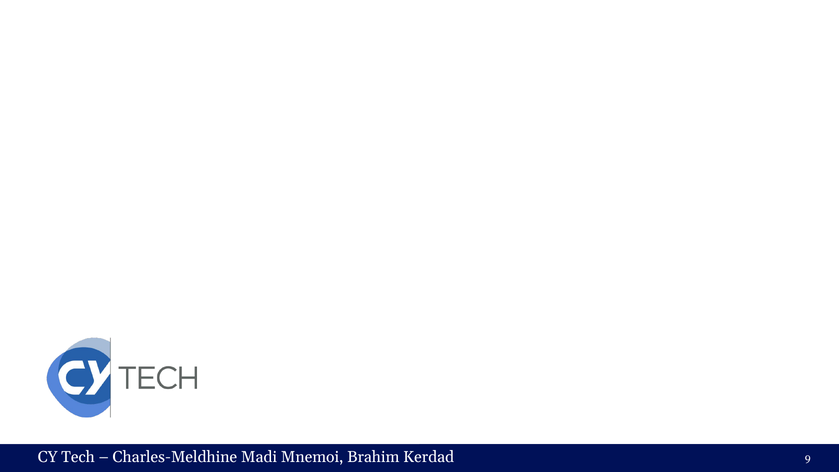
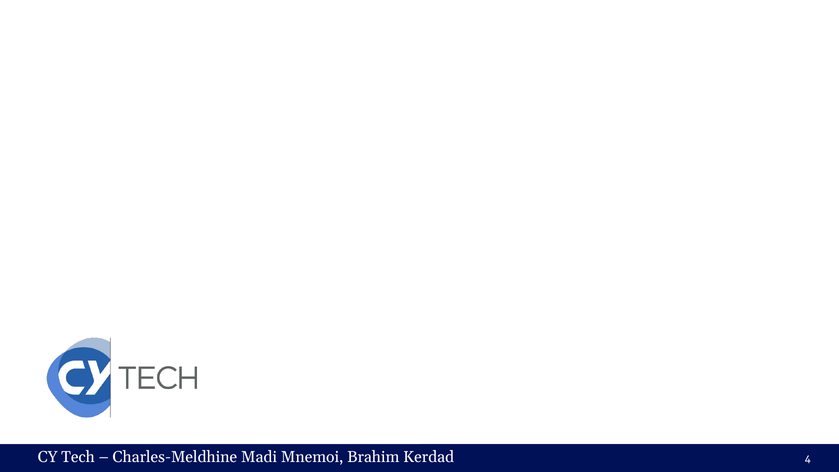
9: 9 -> 4 (808, 458)
